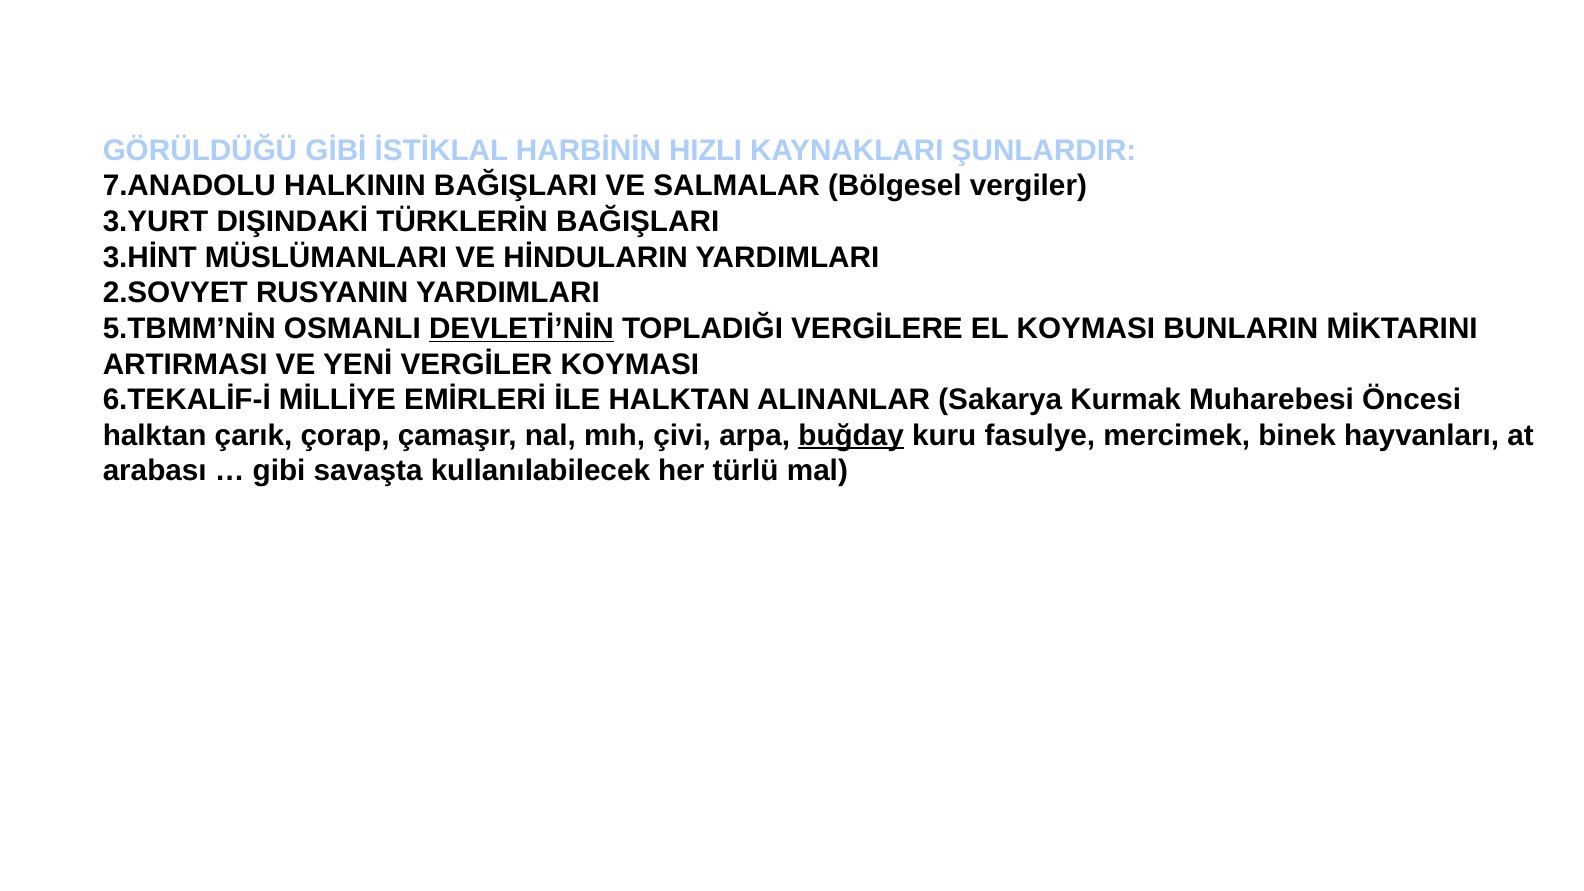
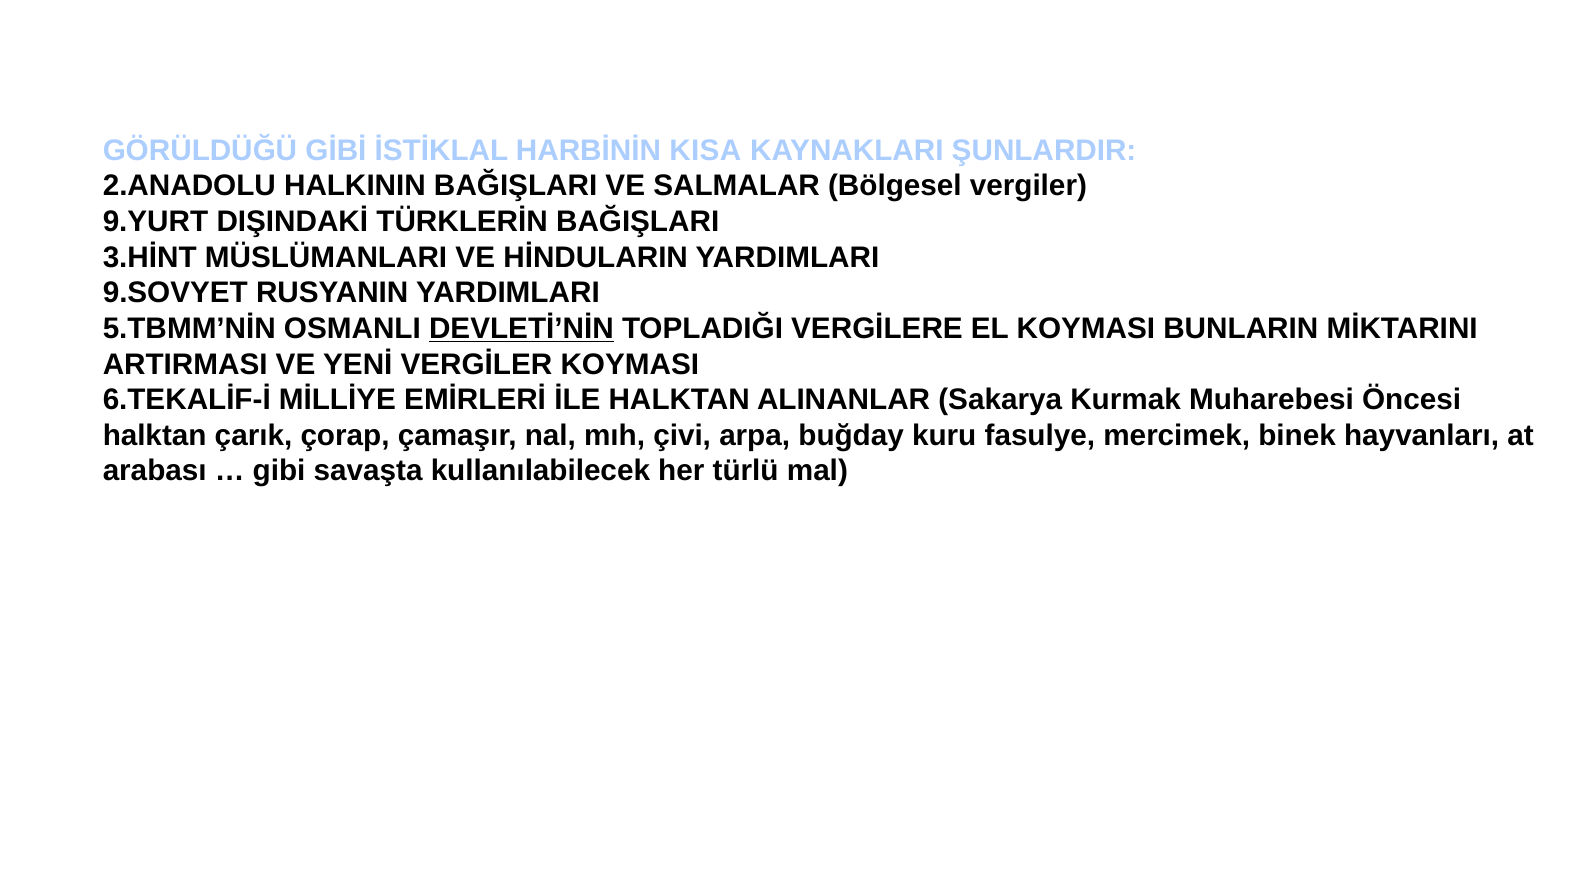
HIZLI: HIZLI -> KISA (705, 150)
7.ANADOLU: 7.ANADOLU -> 2.ANADOLU (189, 186)
3.YURT: 3.YURT -> 9.YURT (155, 222)
2.SOVYET: 2.SOVYET -> 9.SOVYET (175, 293)
buğday underline: present -> none (851, 436)
